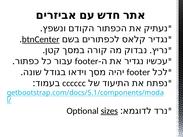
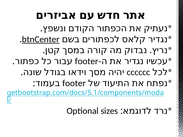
footer: footer -> cccccc (138, 72)
cccccc: cccccc -> footer (74, 83)
sizes underline: present -> none (109, 111)
